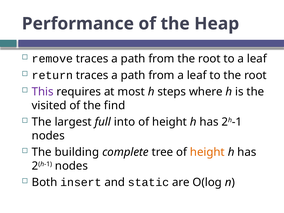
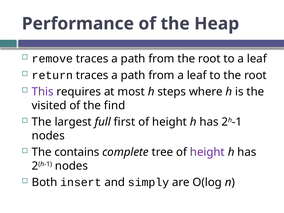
into: into -> first (125, 122)
building: building -> contains (77, 152)
height colour: orange -> purple (207, 152)
static: static -> simply (149, 182)
